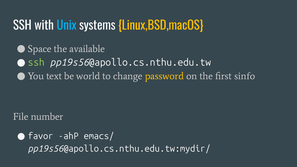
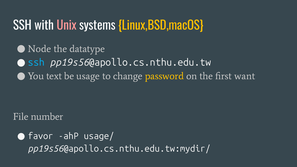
Unix colour: light blue -> pink (67, 26)
Space: Space -> Node (40, 49)
available: available -> datatype (87, 49)
ssh colour: light green -> light blue (36, 62)
world: world -> usage (88, 76)
sinfo: sinfo -> want (245, 76)
emacs/: emacs/ -> usage/ (99, 136)
